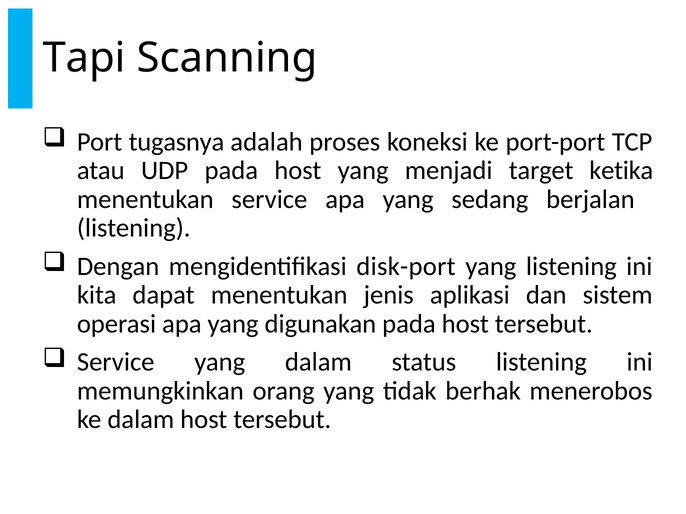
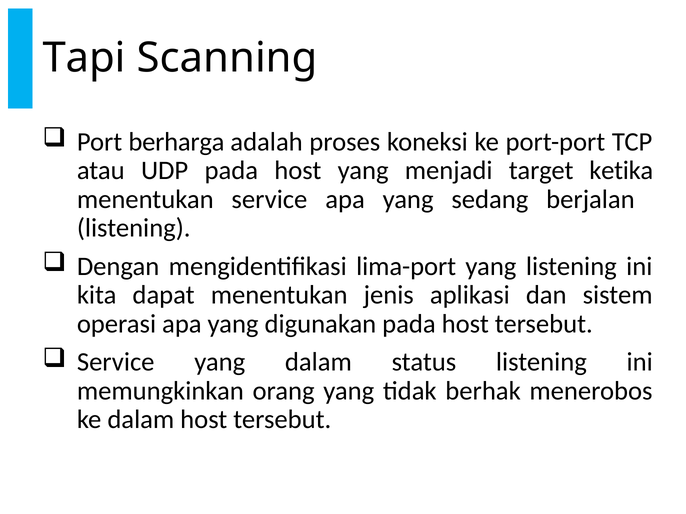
tugasnya: tugasnya -> berharga (176, 142)
disk-port: disk-port -> lima-port (406, 267)
